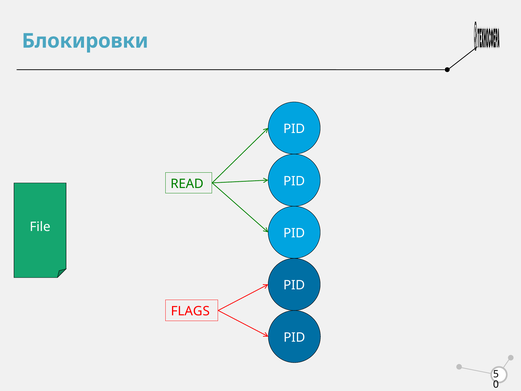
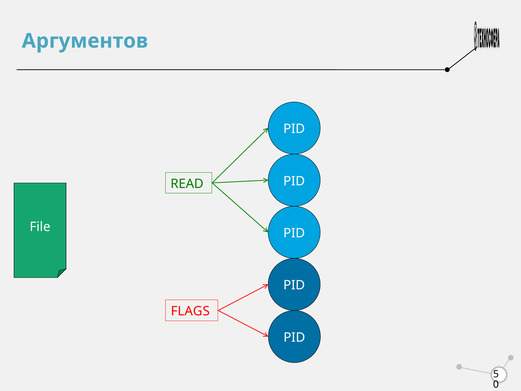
Блокировки: Блокировки -> Аргументов (85, 41)
